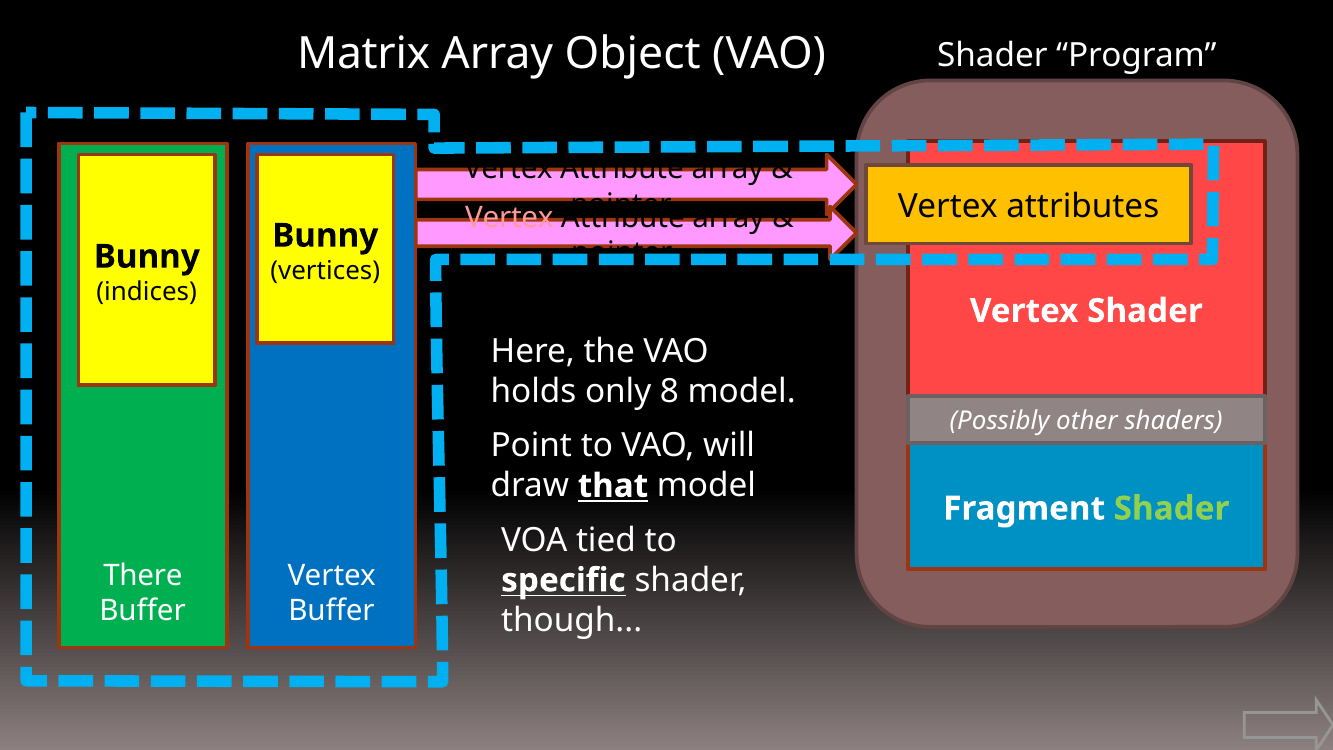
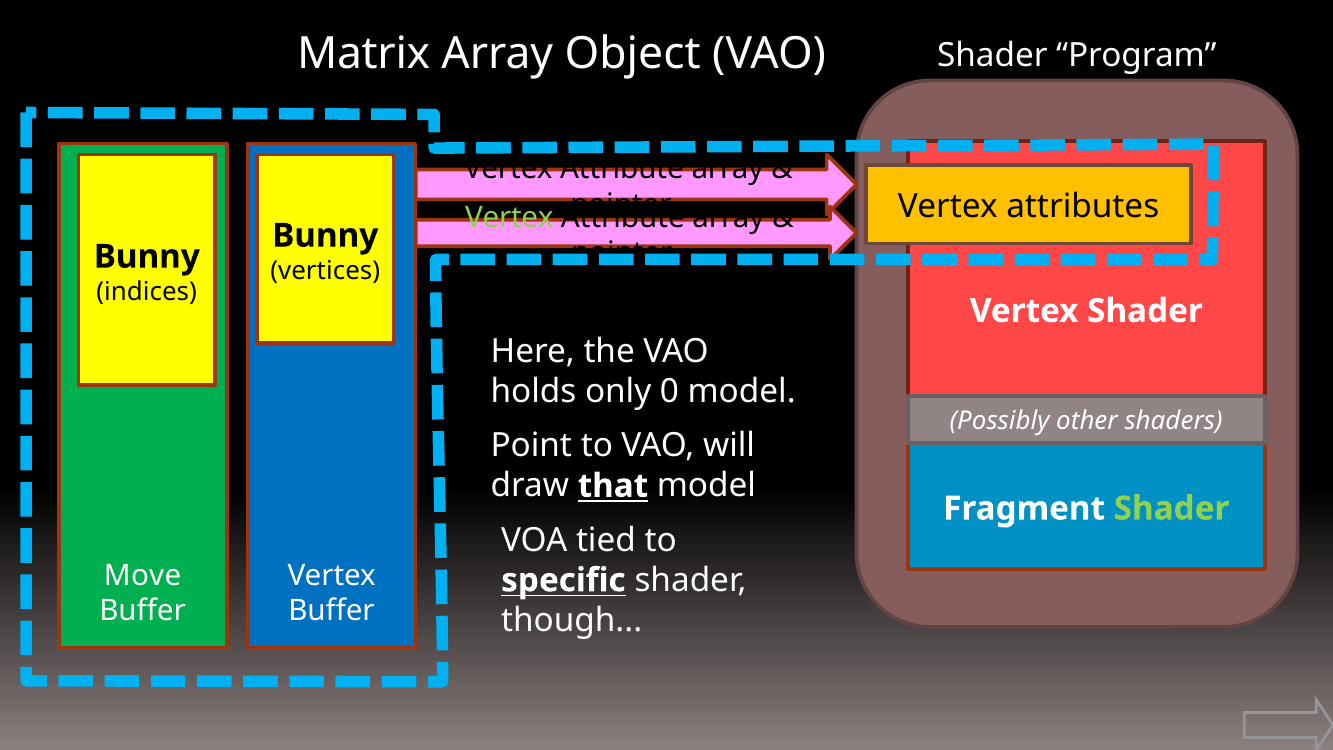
Vertex colour: pink -> light green (509, 217)
8: 8 -> 0 (669, 391)
There: There -> Move (143, 575)
